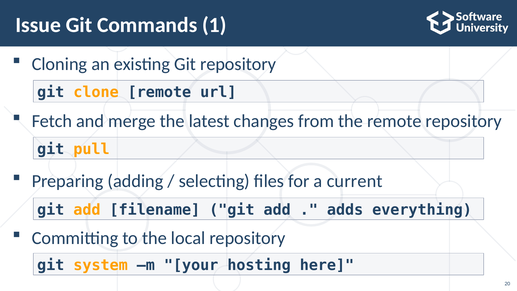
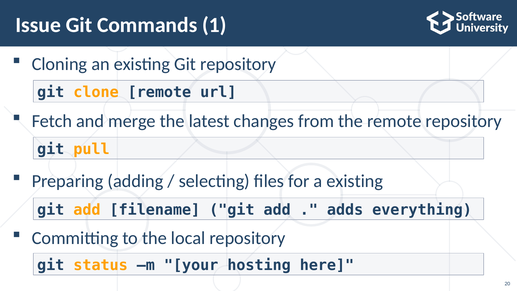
a current: current -> existing (355, 181)
system: system -> status (101, 265)
